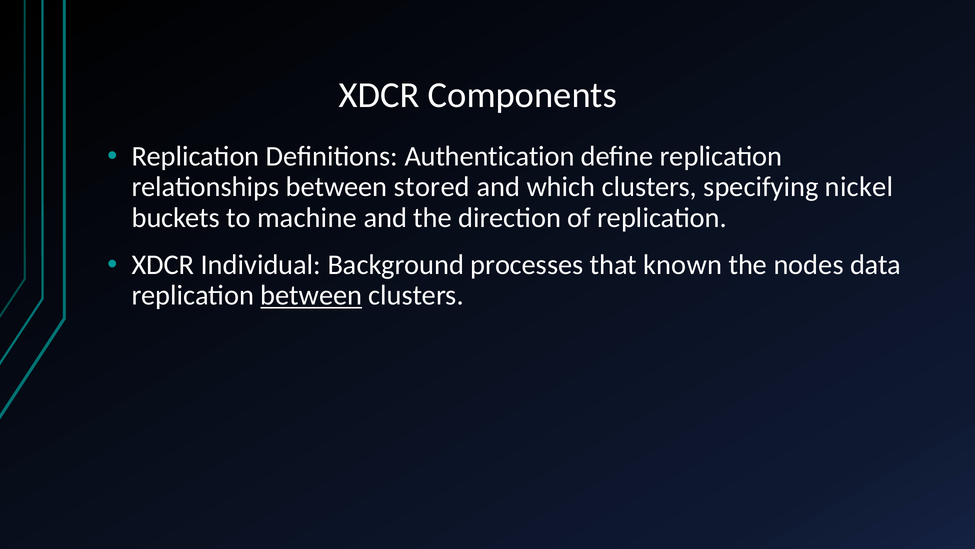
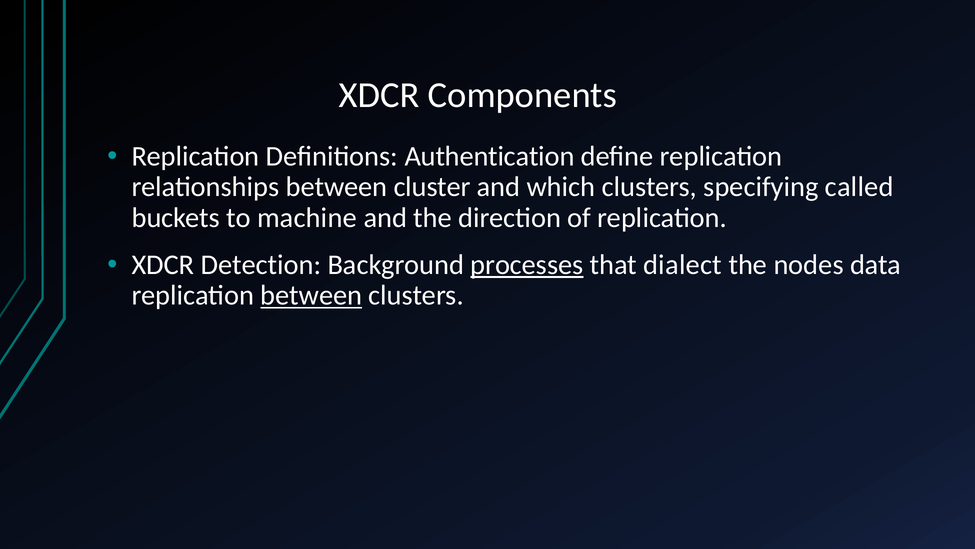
stored: stored -> cluster (432, 187)
nickel: nickel -> called (859, 187)
Individual: Individual -> Detection (261, 265)
processes underline: none -> present (527, 265)
known: known -> dialect (683, 265)
